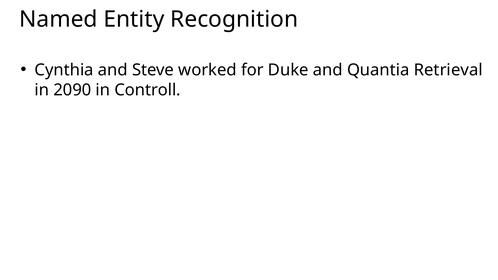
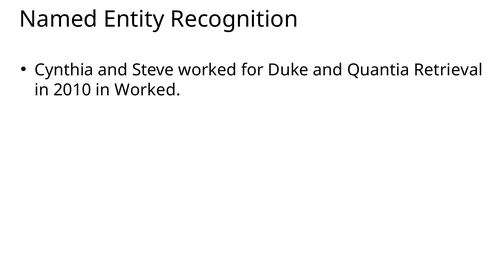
2090: 2090 -> 2010 (72, 90)
in Controll: Controll -> Worked (147, 90)
